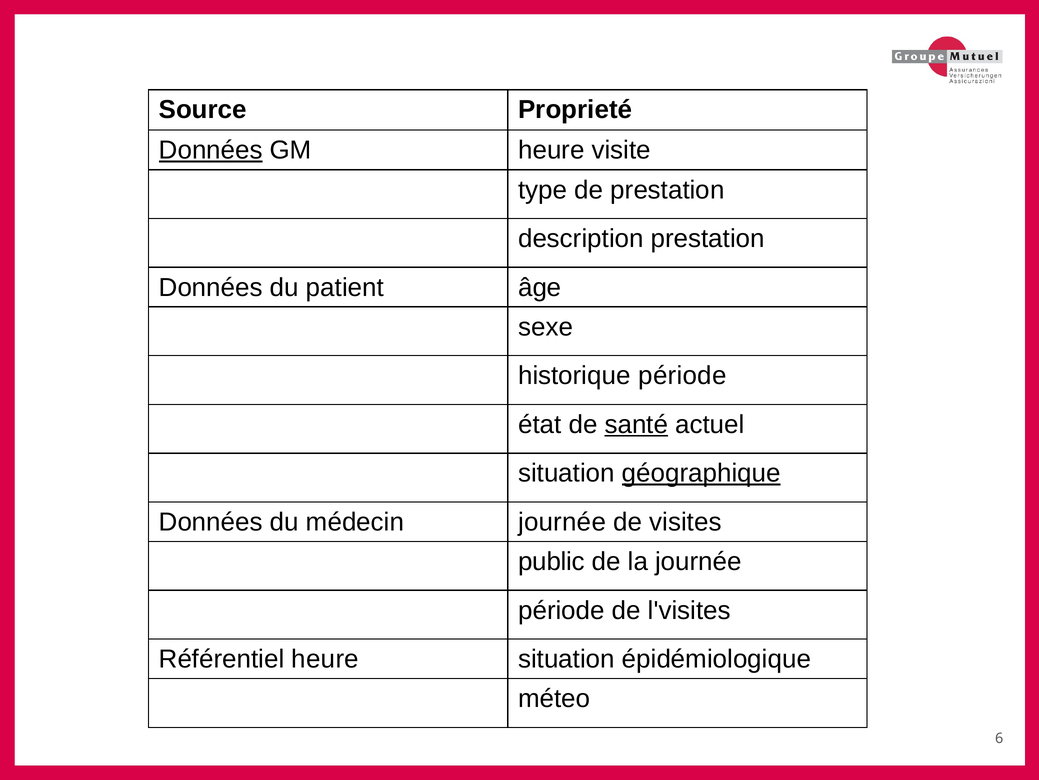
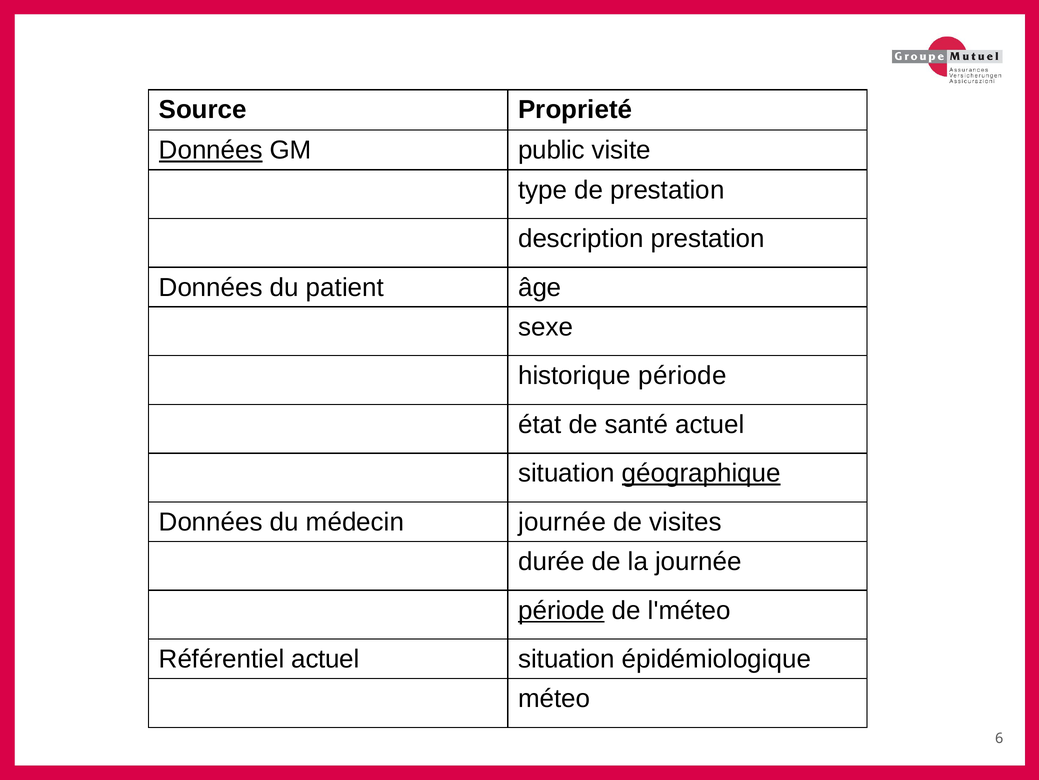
GM heure: heure -> public (551, 150)
santé underline: present -> none (636, 424)
public: public -> durée (551, 561)
période underline: none -> present (561, 610)
l'visites: l'visites -> l'méteo (689, 610)
Référentiel heure: heure -> actuel (325, 659)
